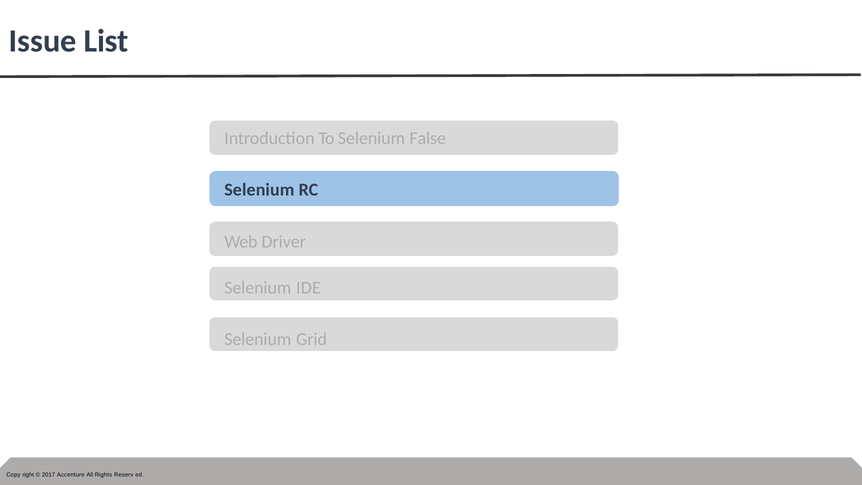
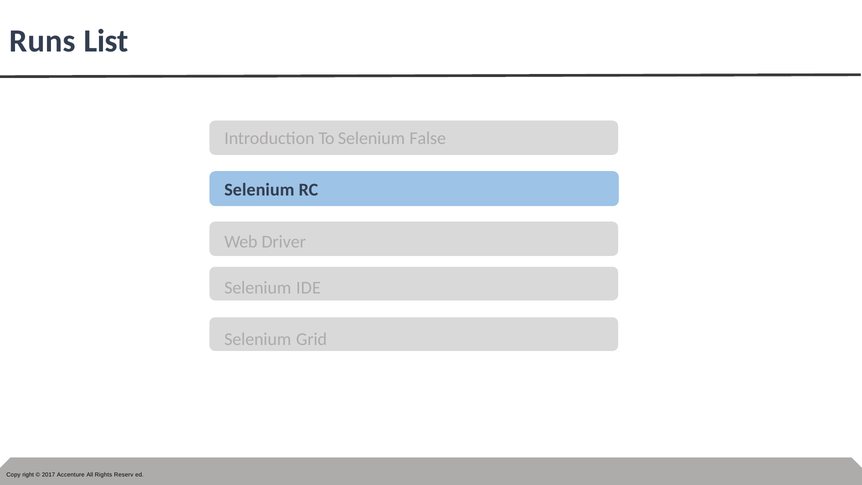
Issue: Issue -> Runs (43, 41)
